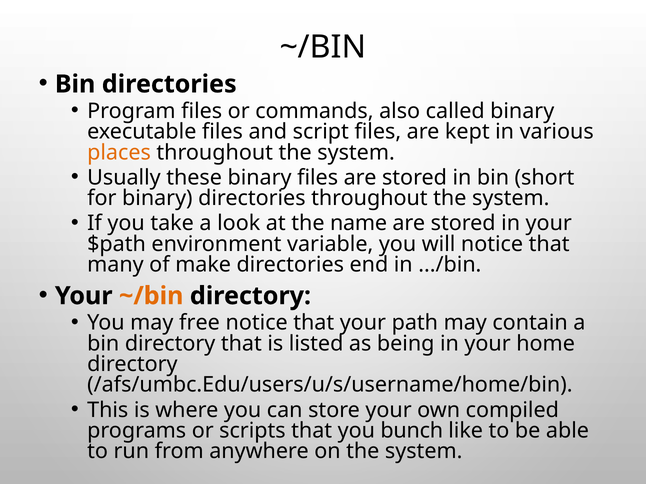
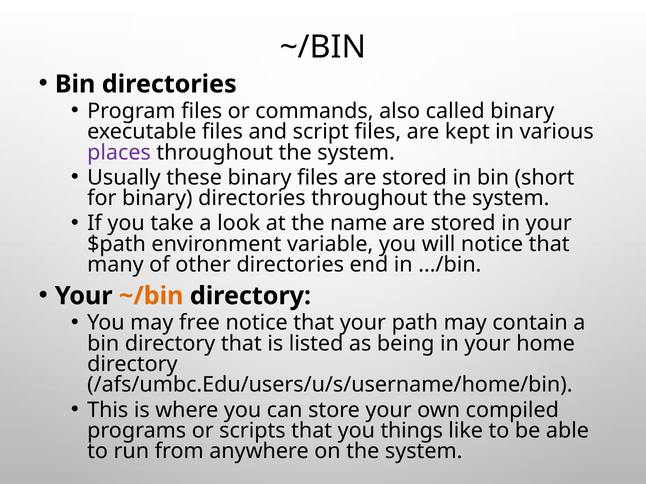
places colour: orange -> purple (119, 153)
make: make -> other (203, 265)
bunch: bunch -> things (412, 431)
